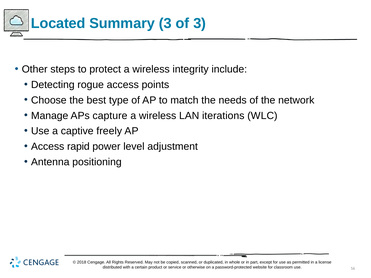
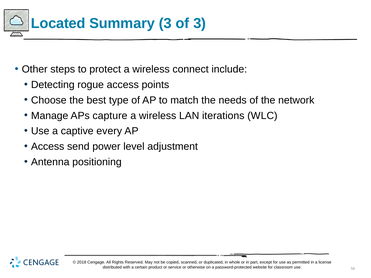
integrity: integrity -> connect (191, 69)
freely: freely -> every (109, 131)
rapid: rapid -> send (78, 147)
